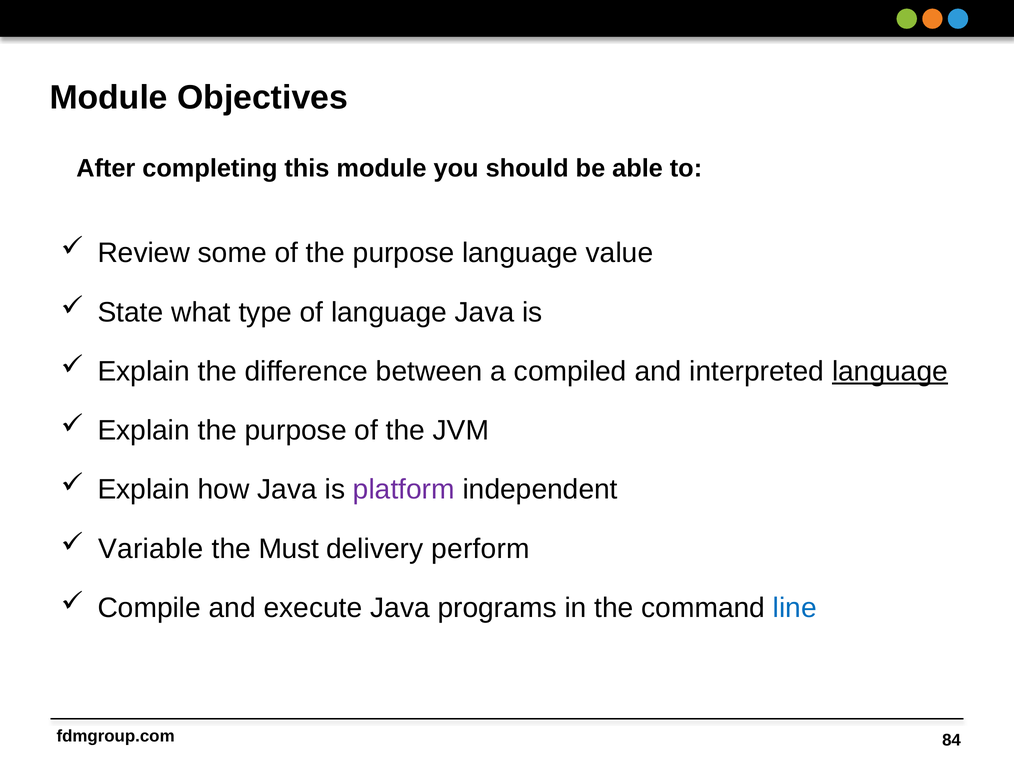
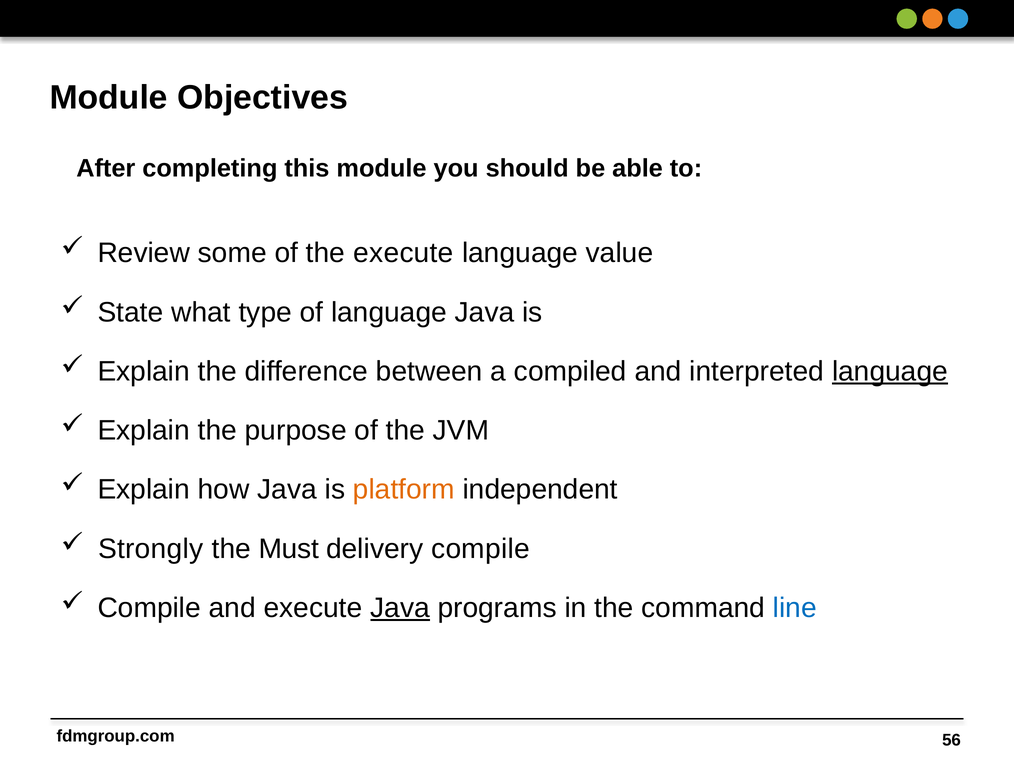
of the purpose: purpose -> execute (403, 253)
platform colour: purple -> orange (404, 490)
Variable: Variable -> Strongly (151, 549)
delivery perform: perform -> compile (480, 549)
Java underline: none -> present (400, 608)
84: 84 -> 56 (952, 741)
